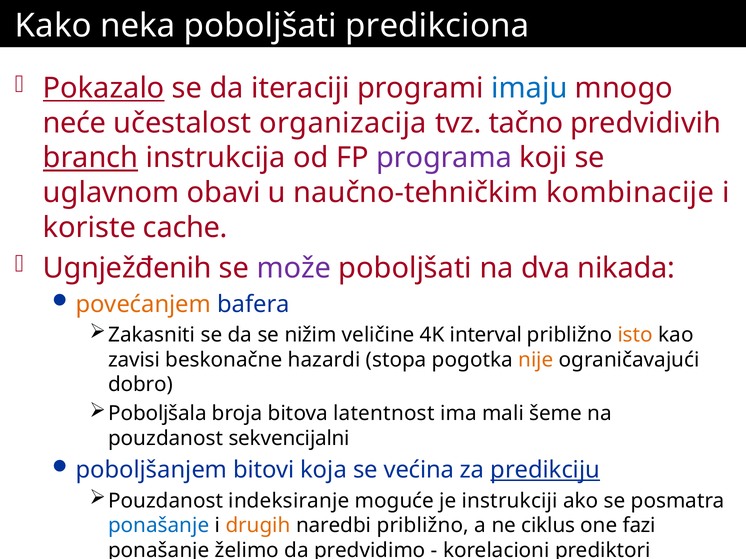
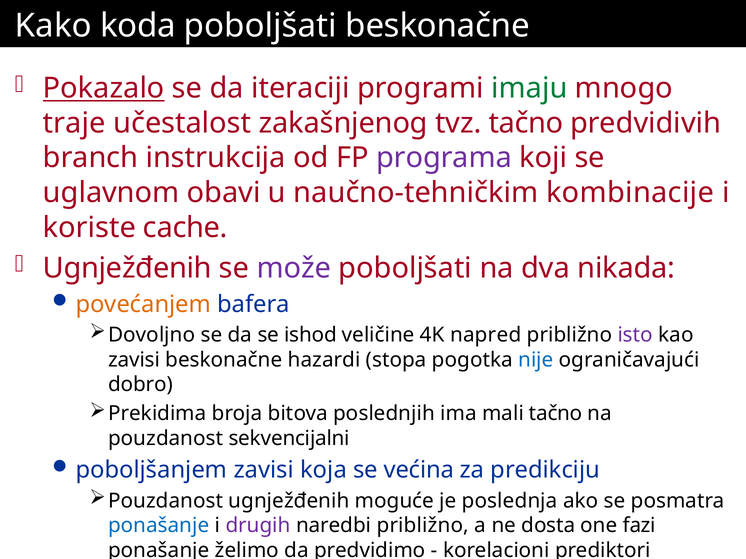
neka: neka -> koda (138, 26)
poboljšati predikciona: predikciona -> beskonačne (438, 26)
imaju colour: blue -> green (529, 88)
neće: neće -> traje (74, 123)
organizacija: organizacija -> zakašnjenog (343, 123)
branch underline: present -> none (91, 158)
Zakasniti: Zakasniti -> Dovoljno (152, 335)
nižim: nižim -> ishod (311, 335)
interval: interval -> napred (486, 335)
isto colour: orange -> purple (635, 335)
nije colour: orange -> blue (536, 360)
Poboljšala: Poboljšala -> Prekidima (157, 414)
latentnost: latentnost -> poslednjih (384, 414)
mali šeme: šeme -> tačno (556, 414)
poboljšanjem bitovi: bitovi -> zavisi (264, 470)
predikciju underline: present -> none (545, 470)
Pouzdanost indeksiranje: indeksiranje -> ugnježđenih (289, 501)
instrukciji: instrukciji -> poslednja (510, 501)
drugih colour: orange -> purple (258, 526)
ciklus: ciklus -> dosta (548, 526)
